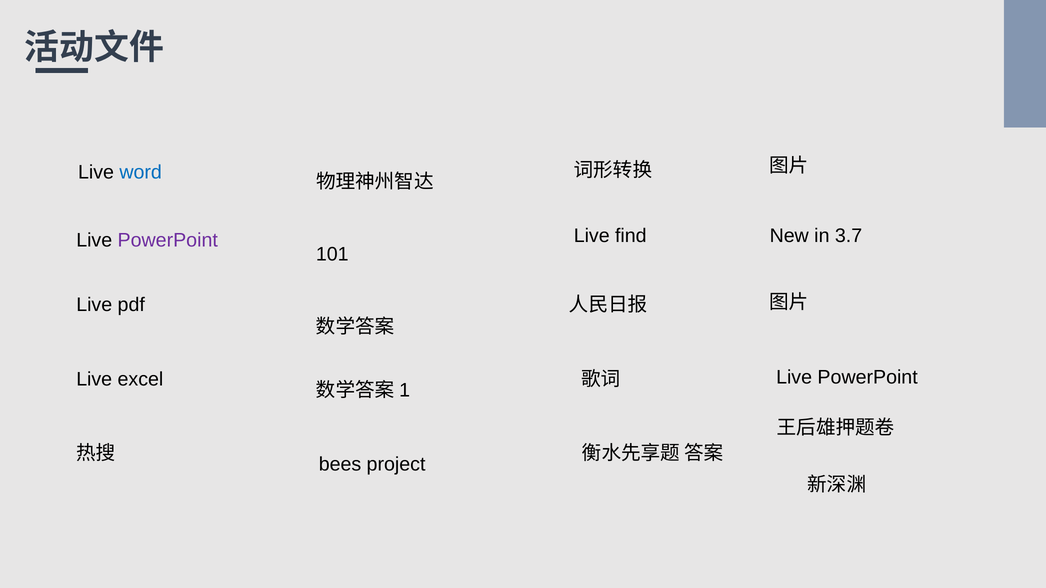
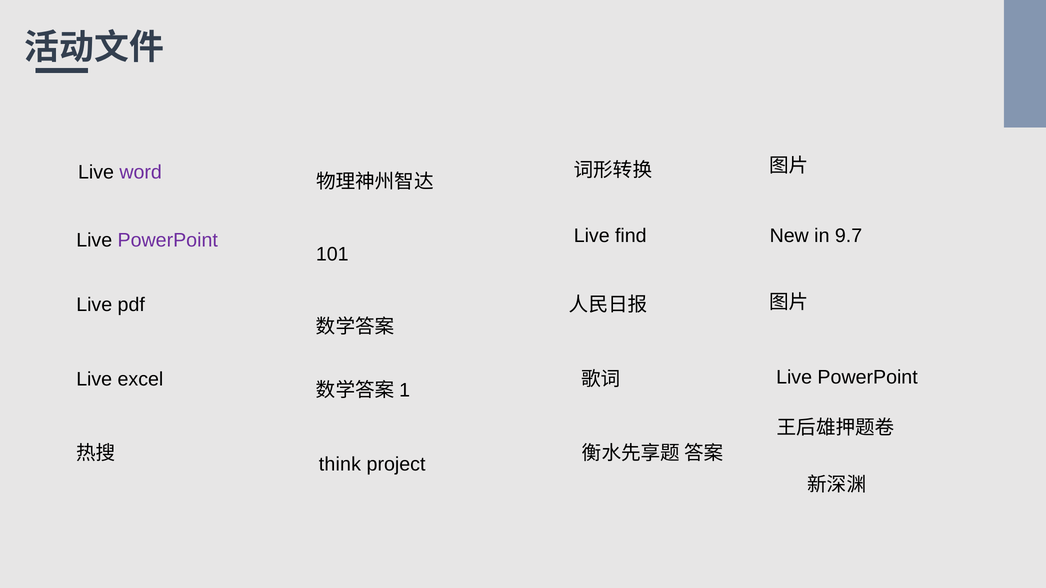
word colour: blue -> purple (141, 172)
3.7: 3.7 -> 9.7 (849, 236)
bees: bees -> think (340, 465)
